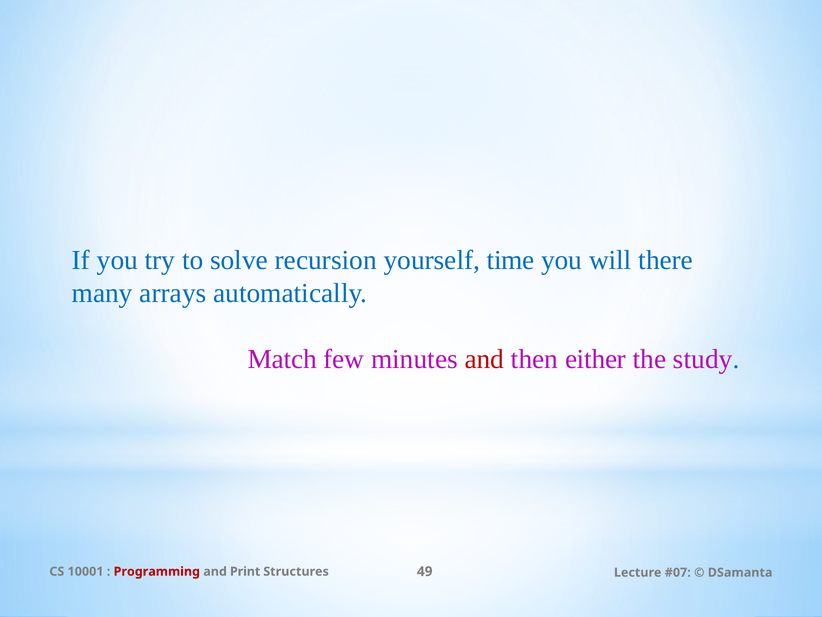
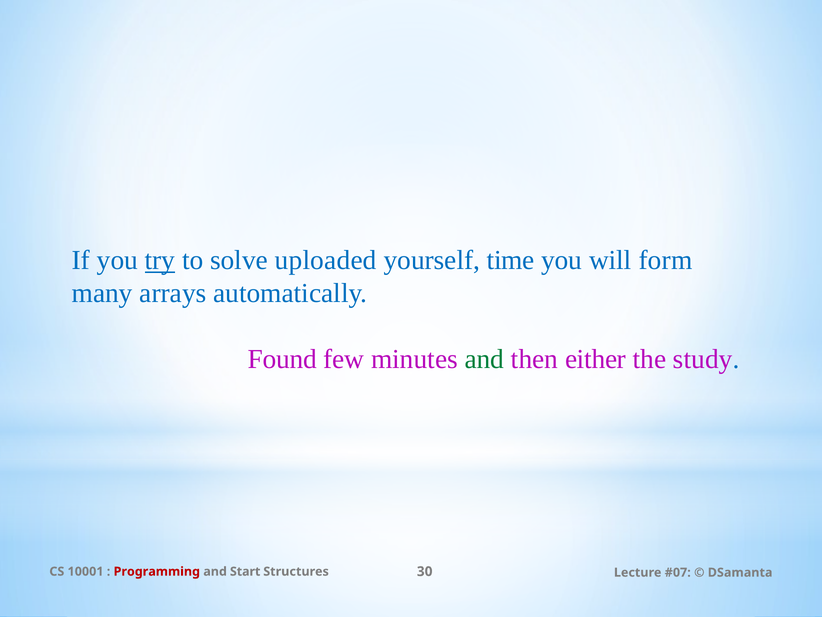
try underline: none -> present (160, 260)
recursion: recursion -> uploaded (326, 260)
there: there -> form (666, 260)
Match: Match -> Found (282, 359)
and colour: red -> green (484, 359)
Print: Print -> Start (245, 571)
49: 49 -> 30 (425, 571)
